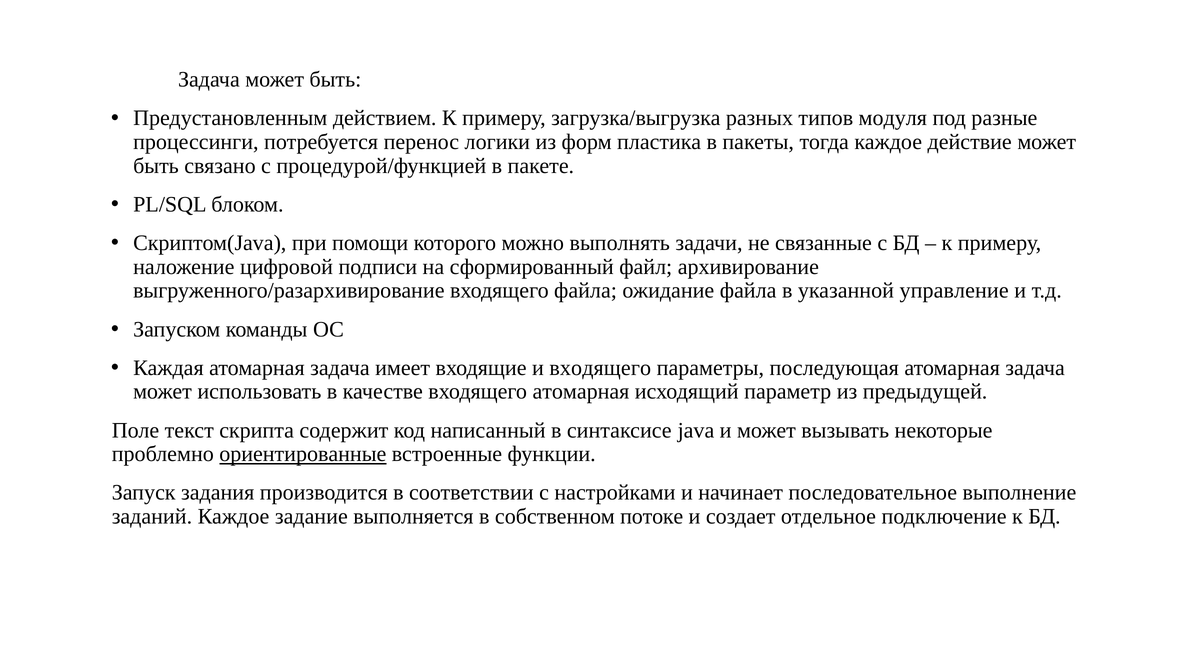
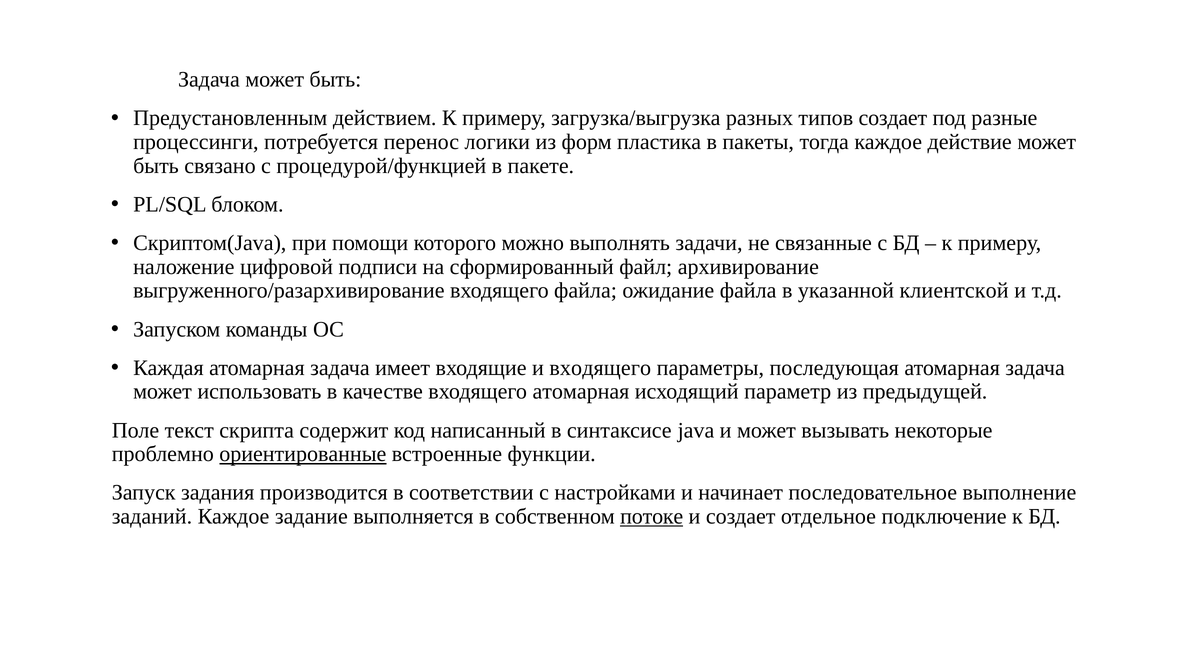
типов модуля: модуля -> создает (893, 118)
управление: управление -> клиентской (954, 291)
потоке underline: none -> present (652, 517)
